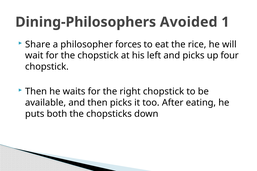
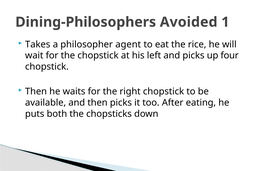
Share: Share -> Takes (38, 44)
forces: forces -> agent (128, 44)
